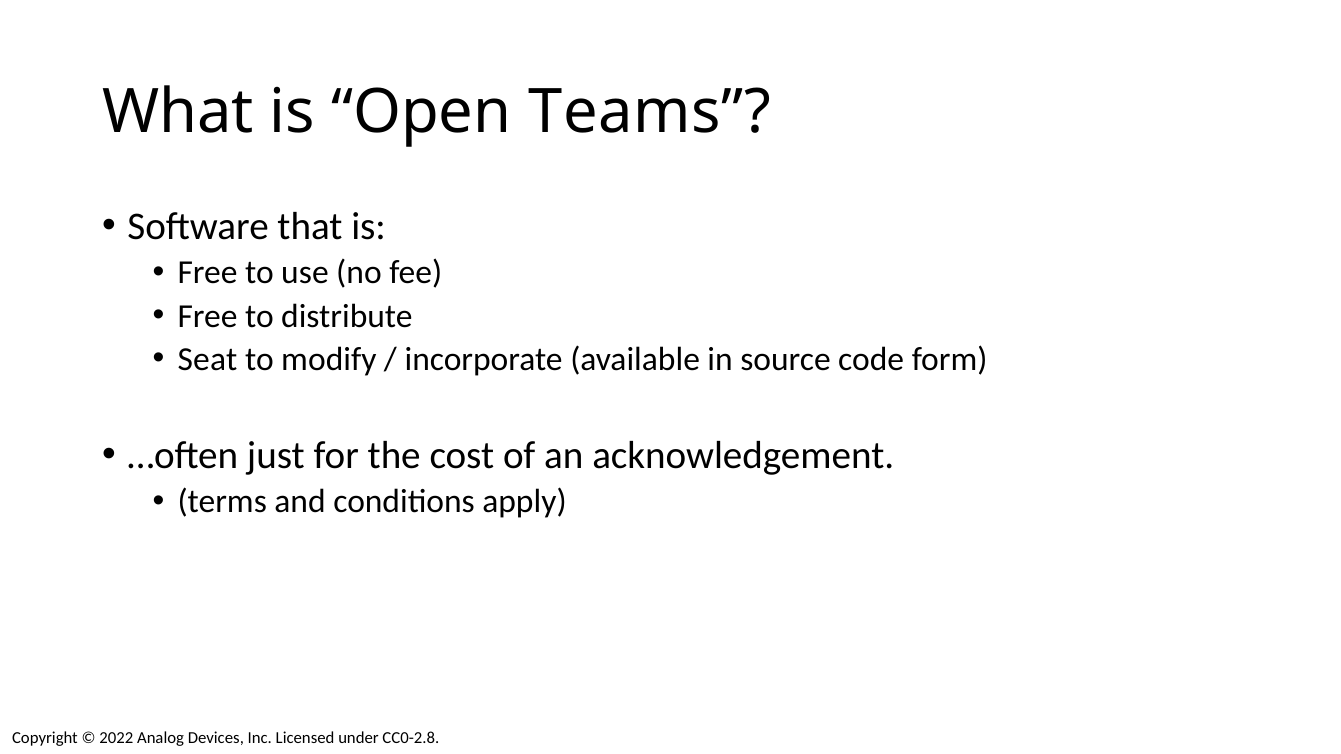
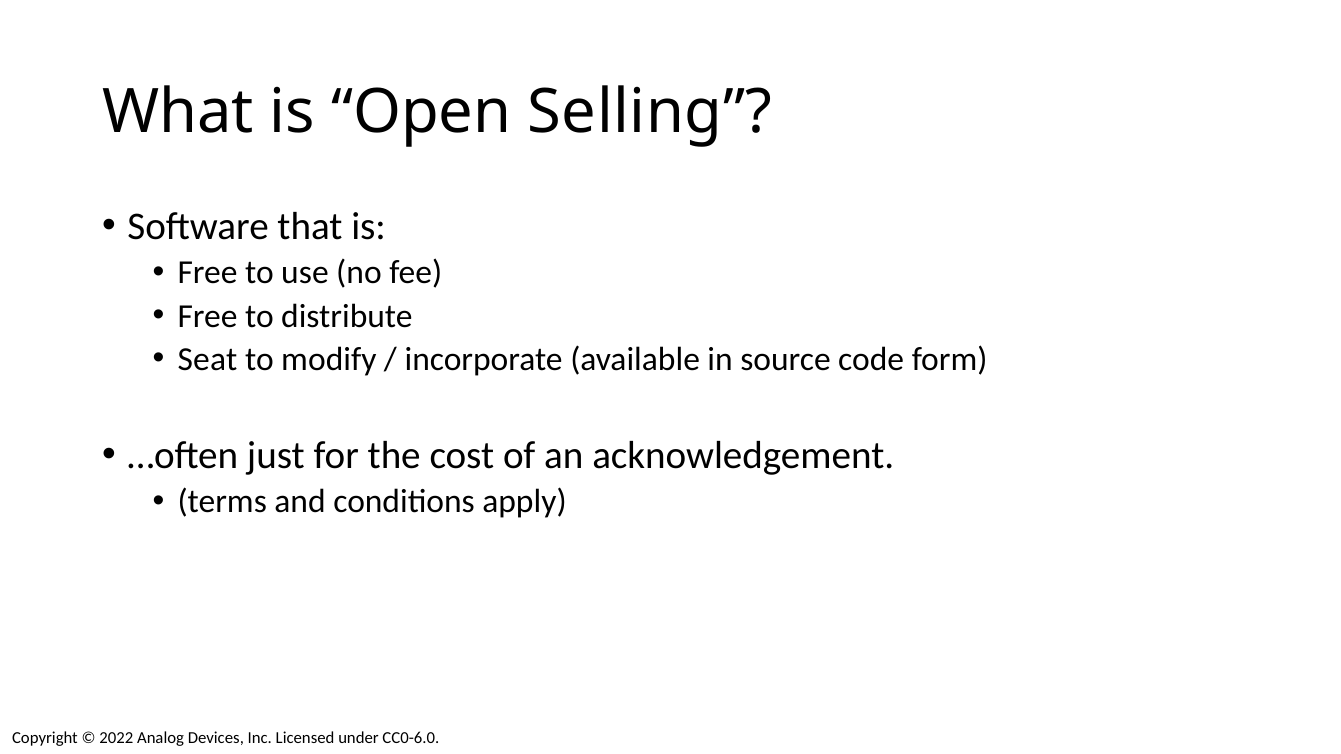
Teams: Teams -> Selling (650, 113)
CC0-2.8: CC0-2.8 -> CC0-6.0 (411, 738)
